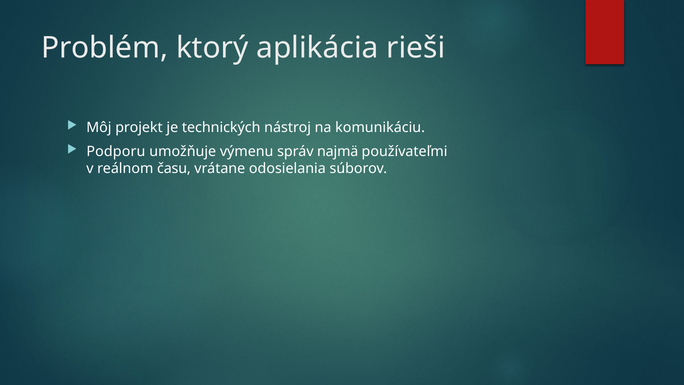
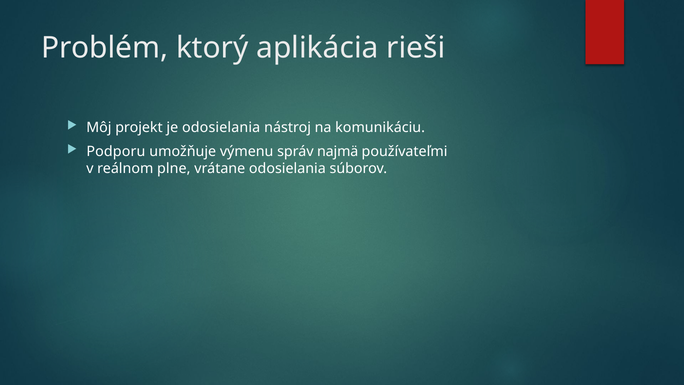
je technických: technických -> odosielania (221, 127)
času: času -> plne (174, 169)
